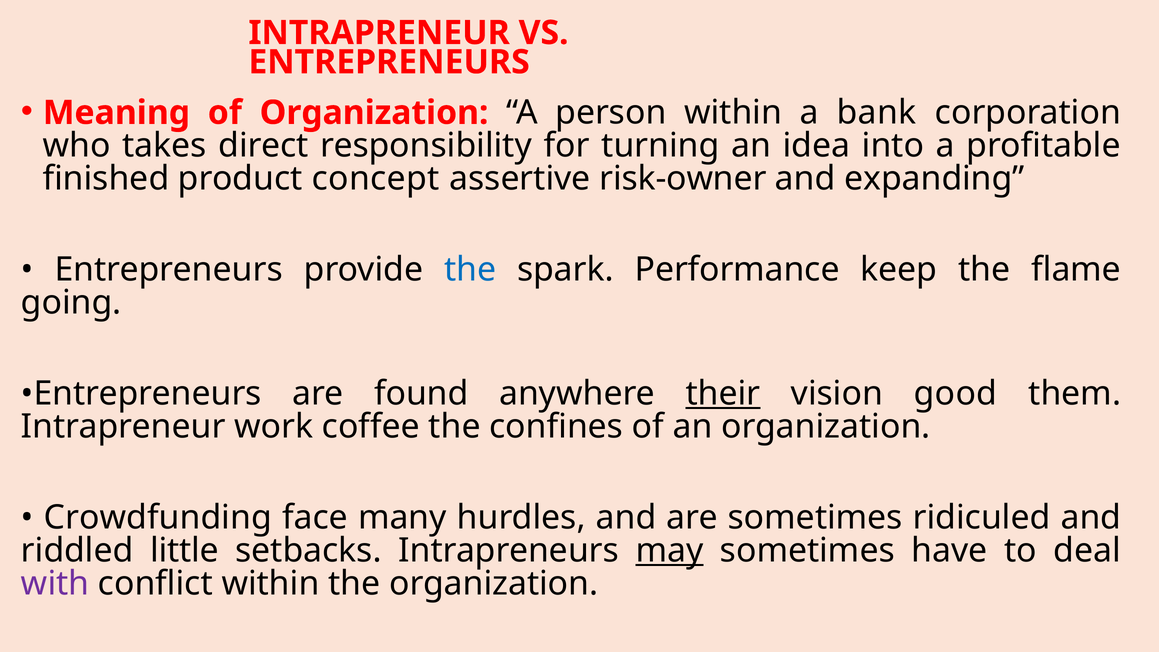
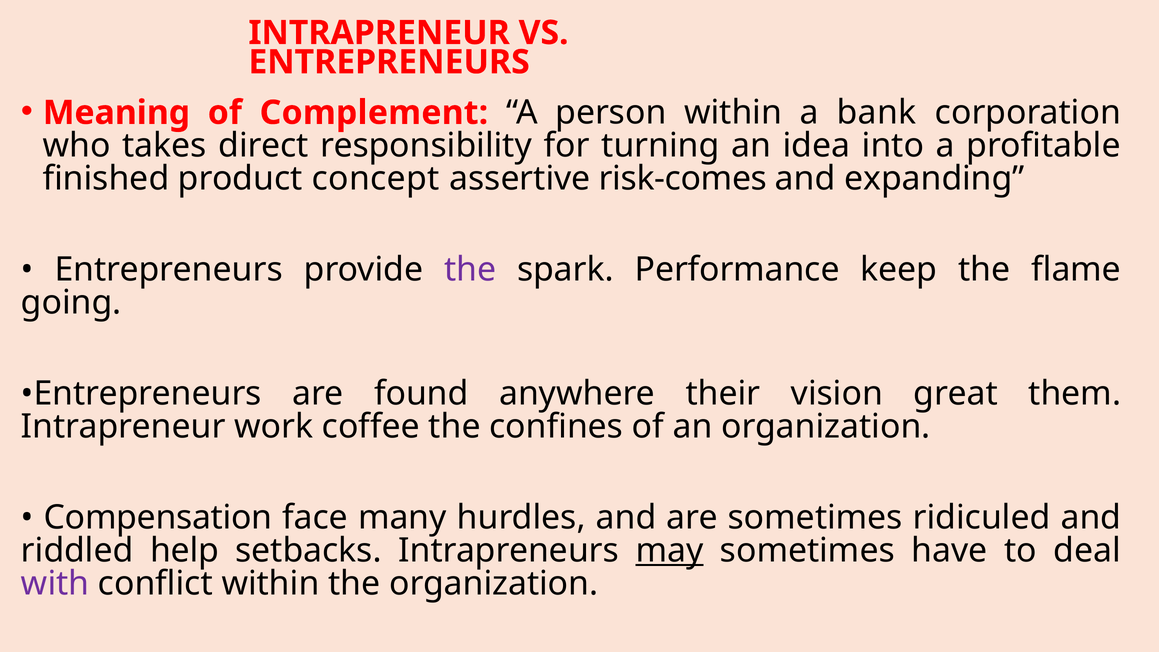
of Organization: Organization -> Complement (374, 113)
risk-owner: risk-owner -> risk-comes (683, 179)
the colour: blue -> purple (470, 270)
their underline: present -> none (723, 394)
good: good -> great (956, 394)
Crowdfunding: Crowdfunding -> Compensation (158, 518)
little: little -> help (185, 550)
